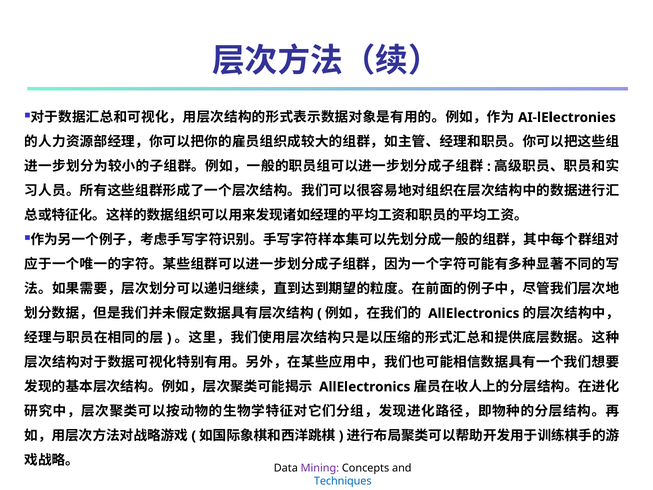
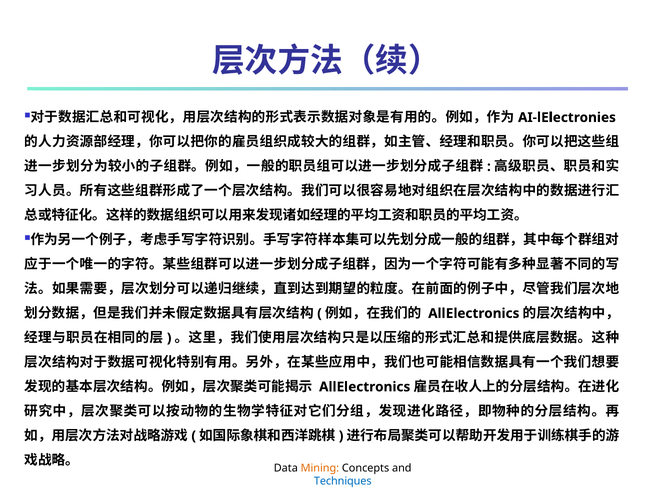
Mining colour: purple -> orange (320, 468)
